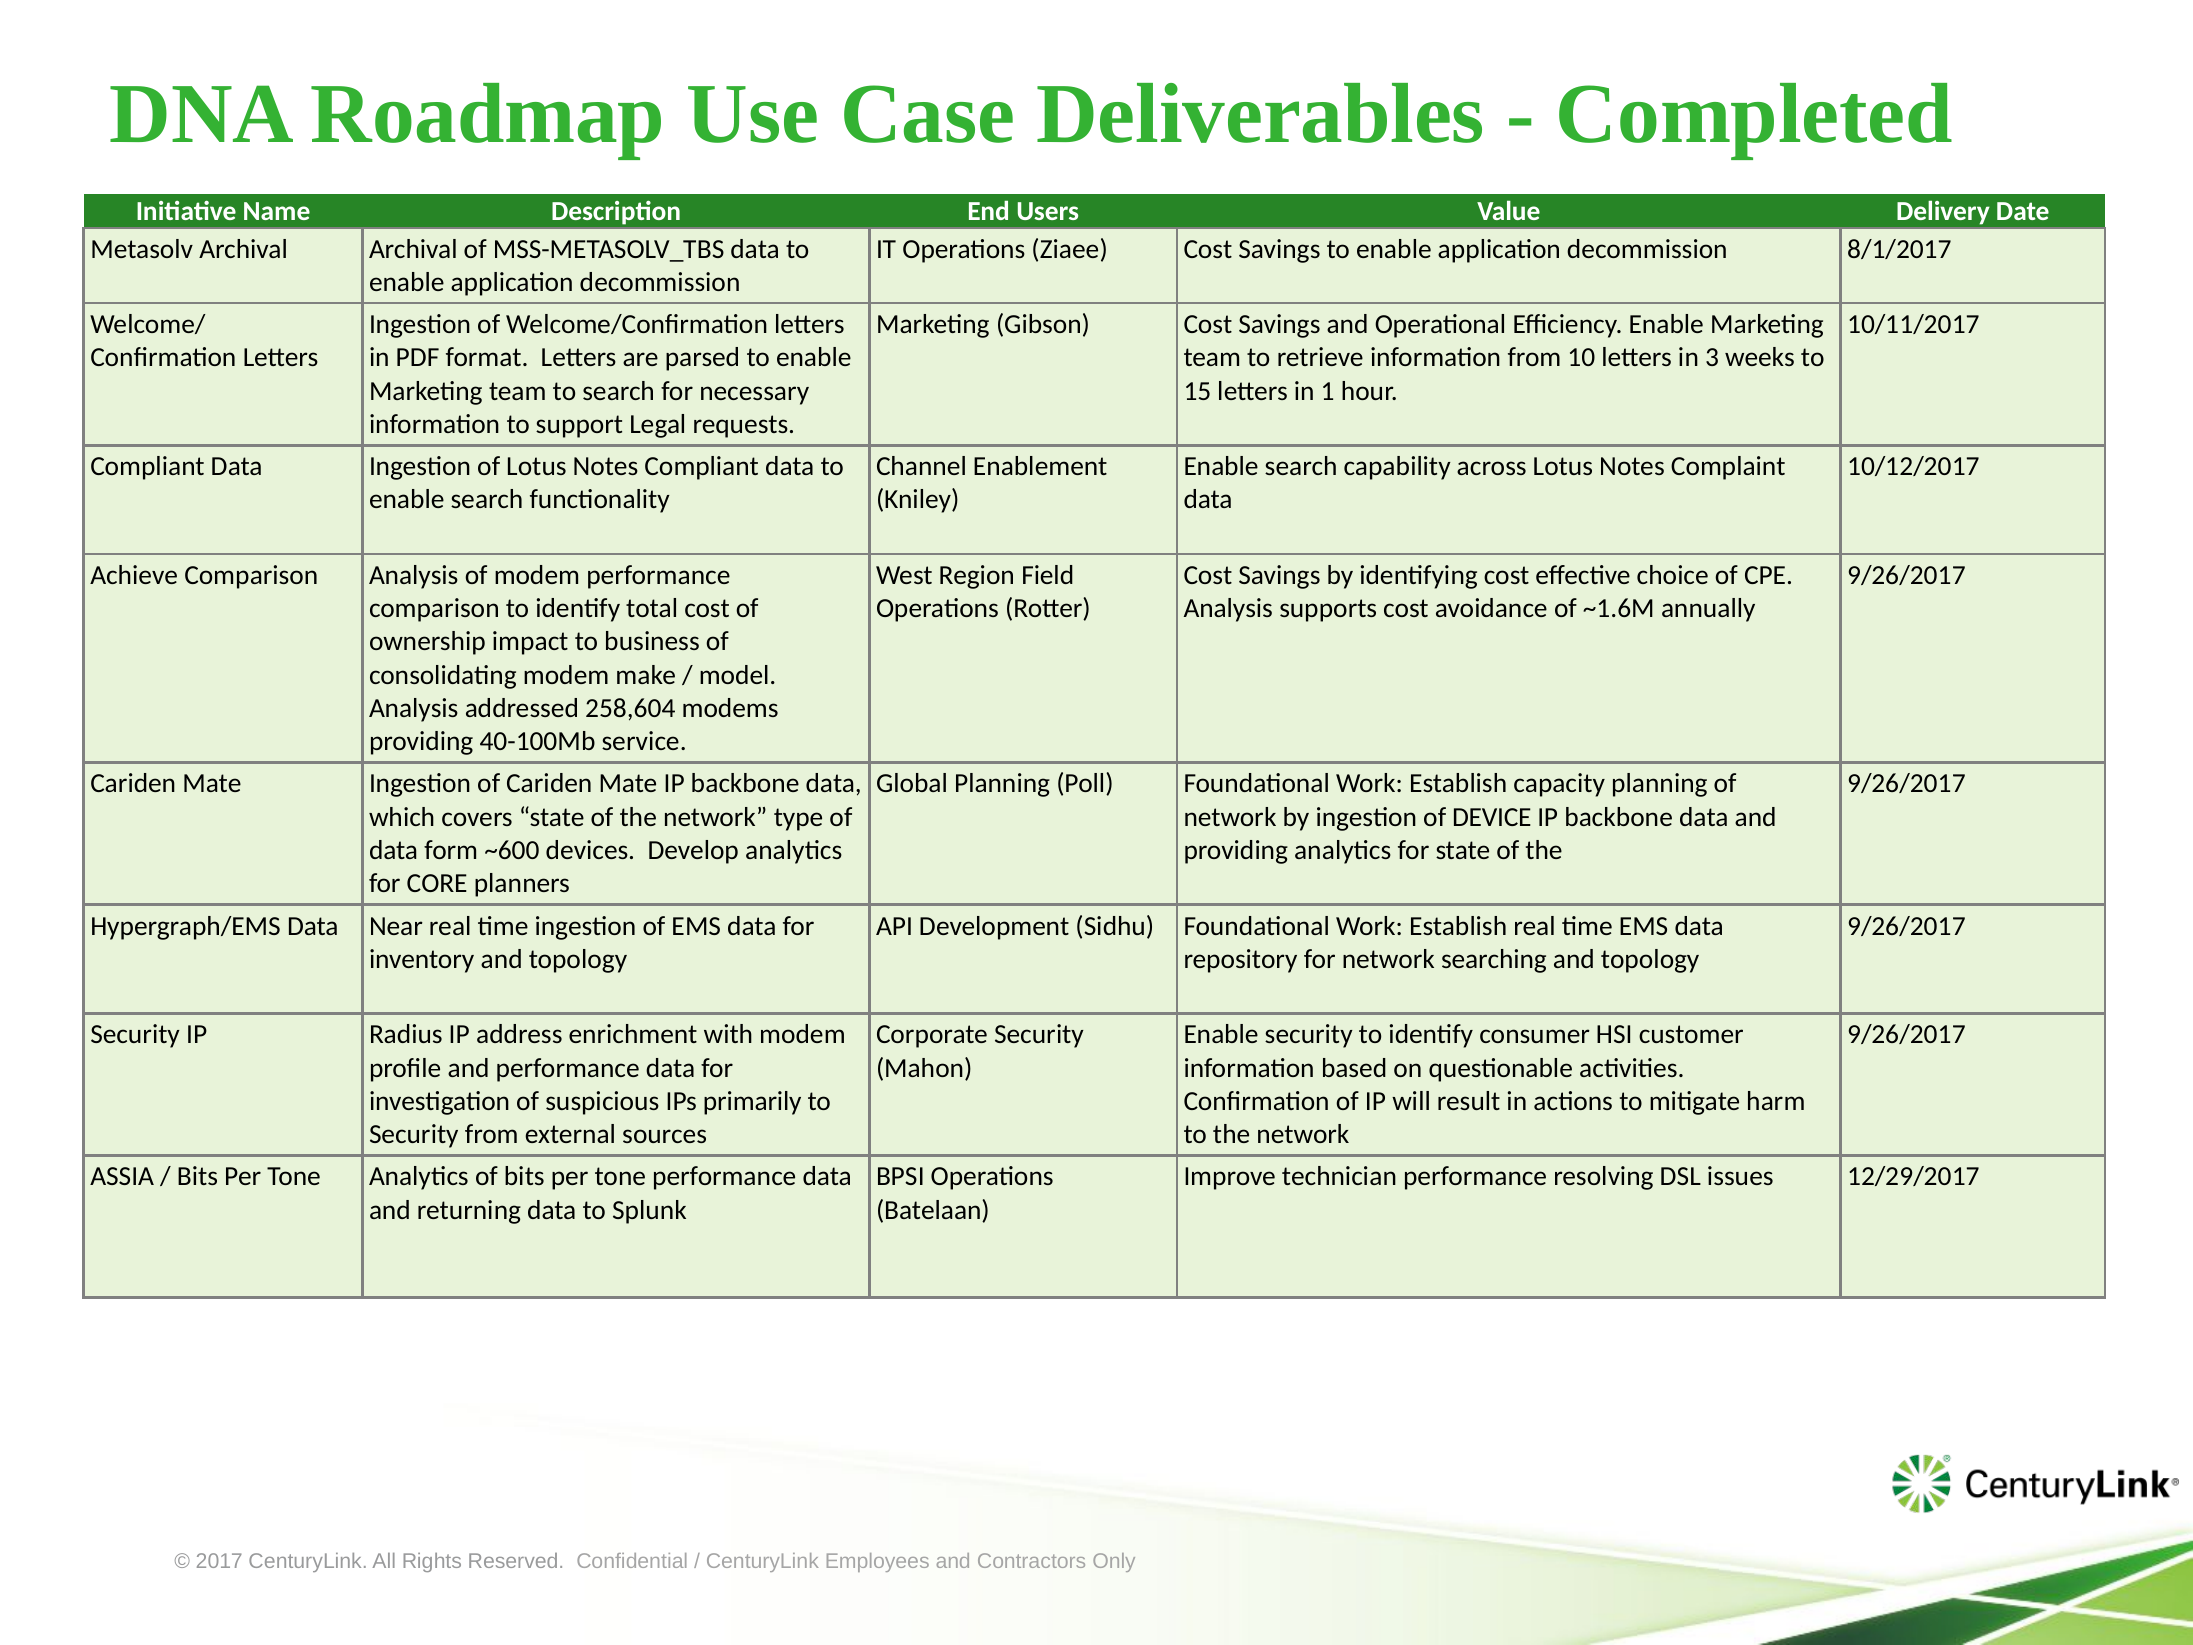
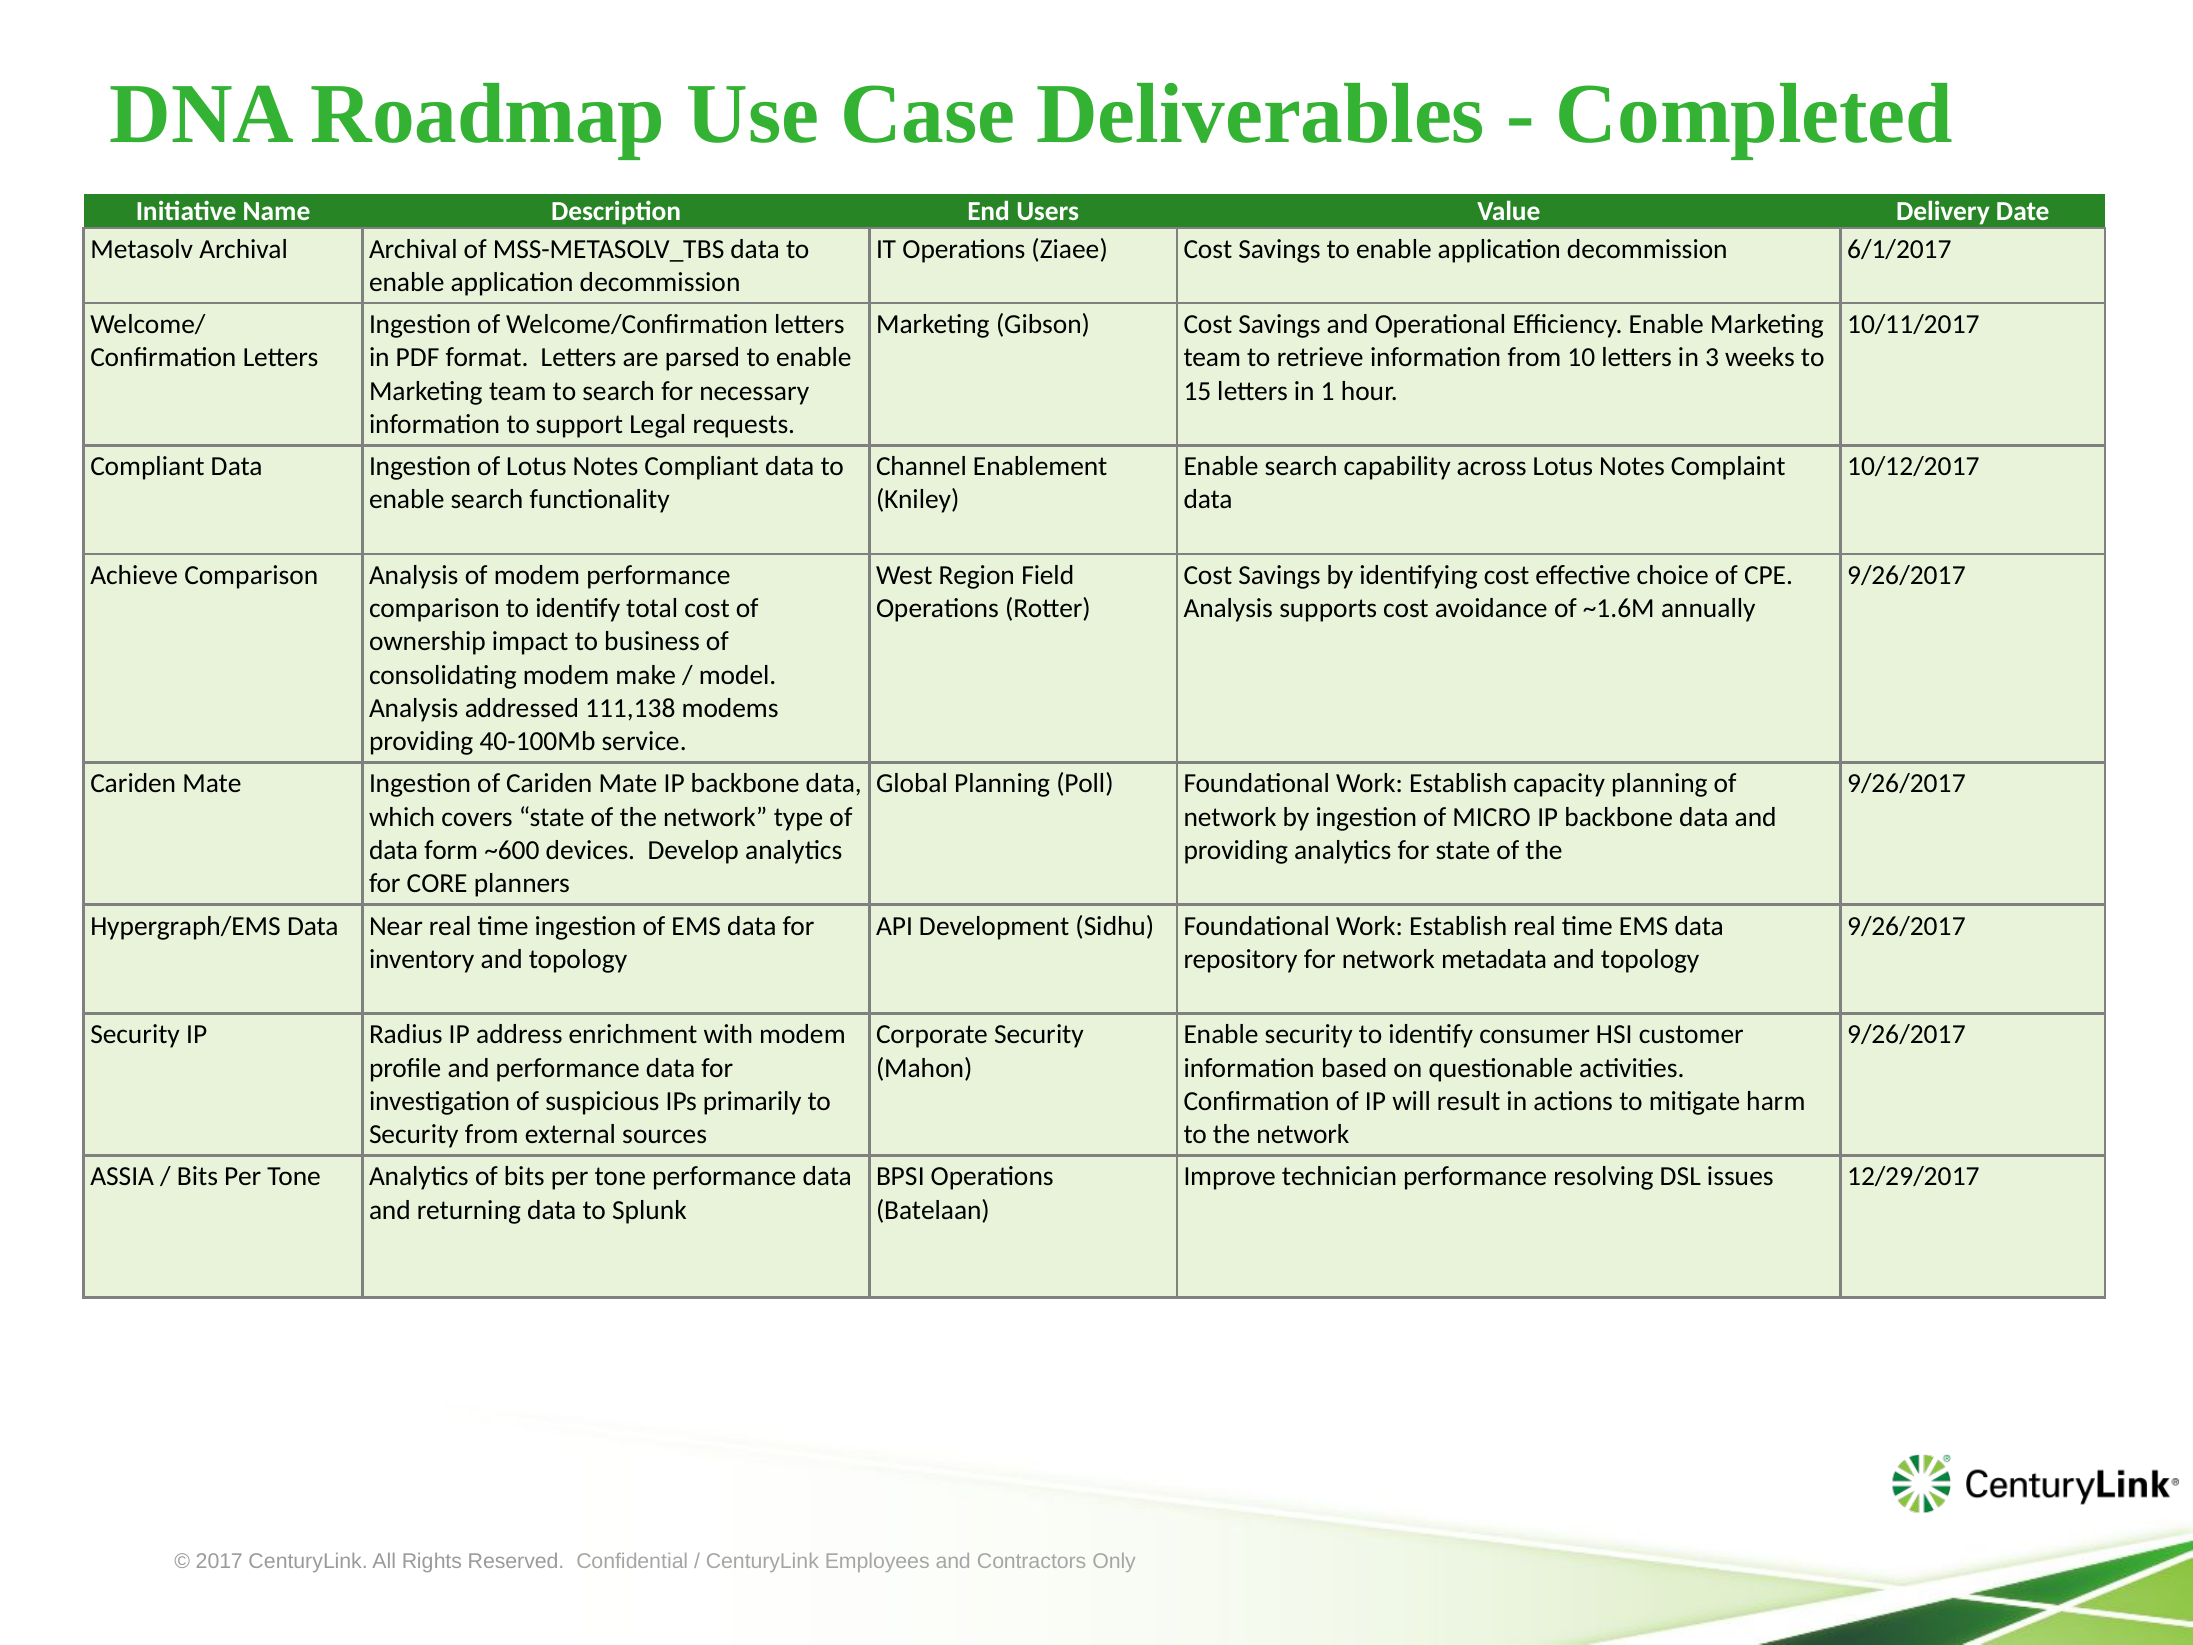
8/1/2017: 8/1/2017 -> 6/1/2017 (1899, 249)
258,604: 258,604 -> 111,138 (630, 708)
DEVICE: DEVICE -> MICRO (1492, 817)
searching: searching -> metadata (1494, 959)
